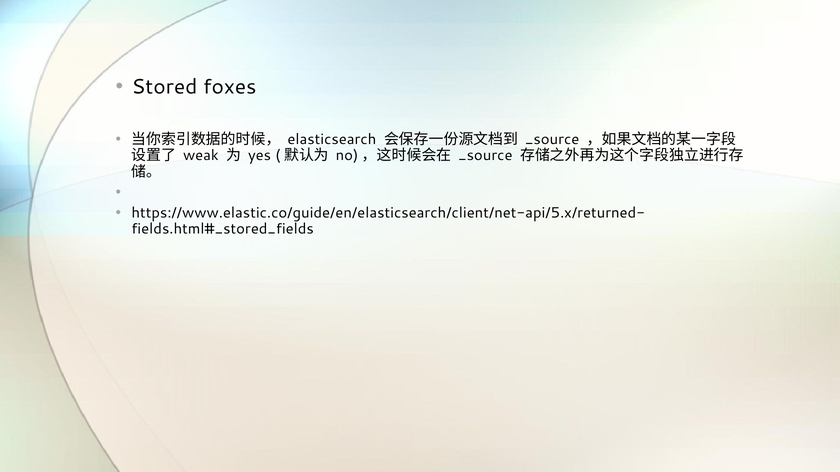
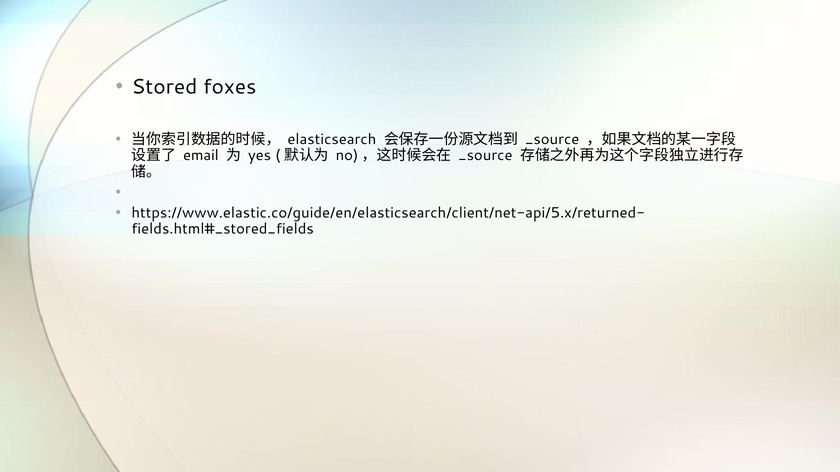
weak: weak -> email (201, 156)
